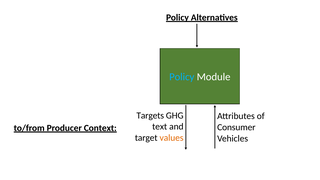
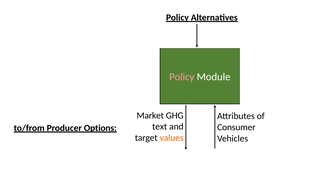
Policy colour: light blue -> pink (182, 77)
Targets: Targets -> Market (150, 115)
Context: Context -> Options (100, 128)
